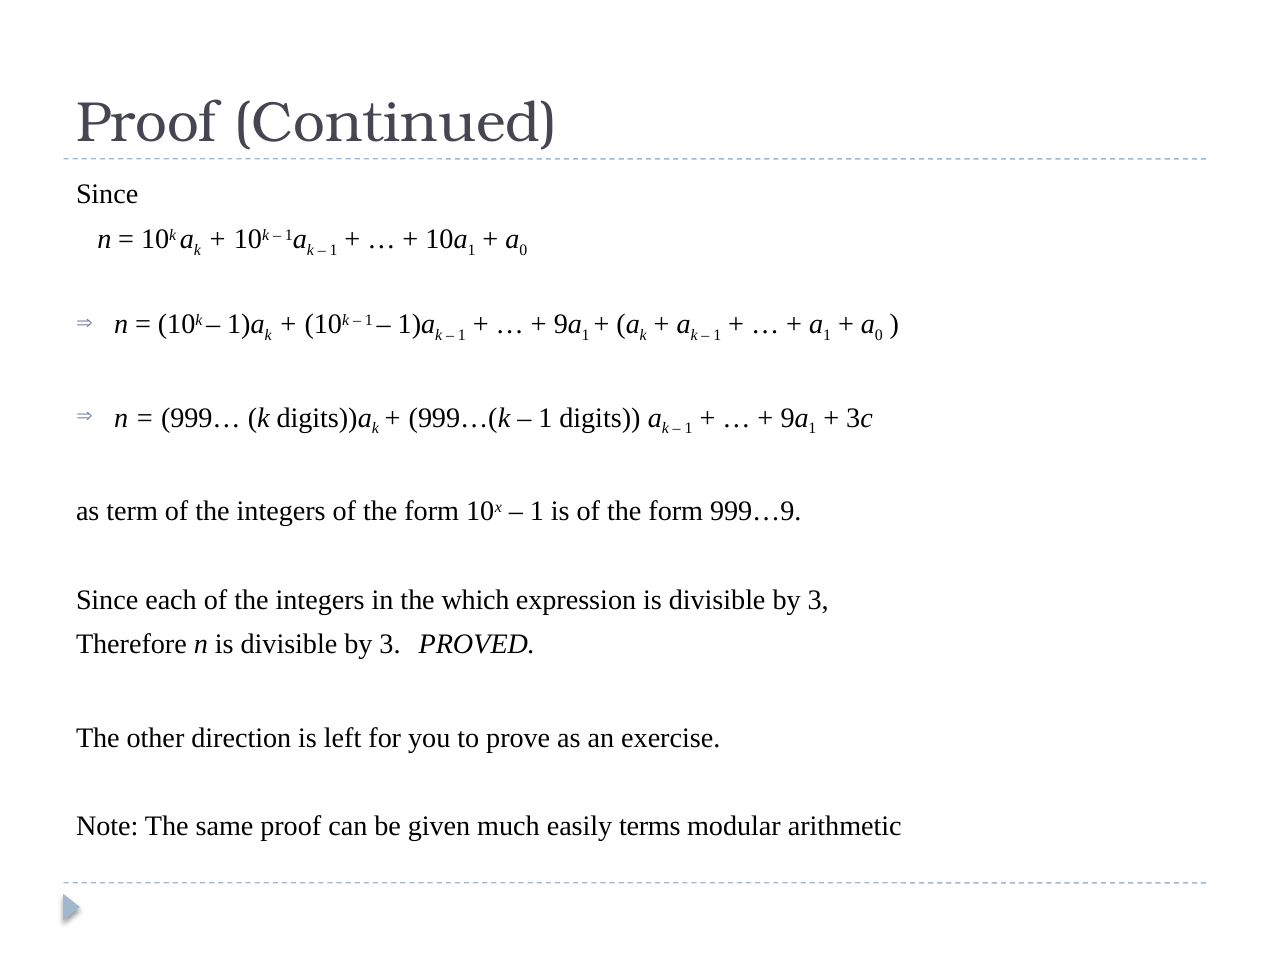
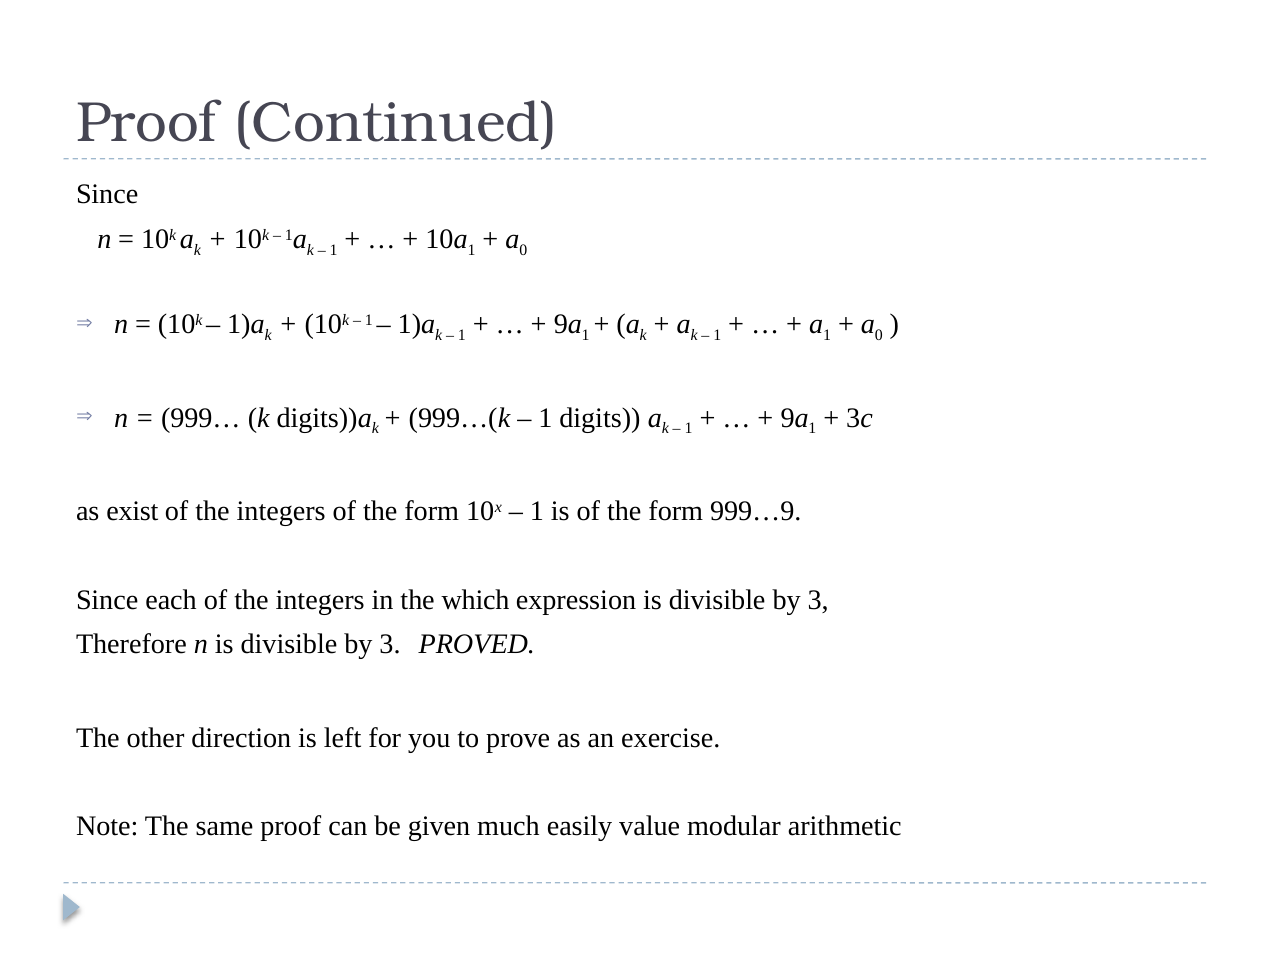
term: term -> exist (132, 511)
terms: terms -> value (650, 826)
